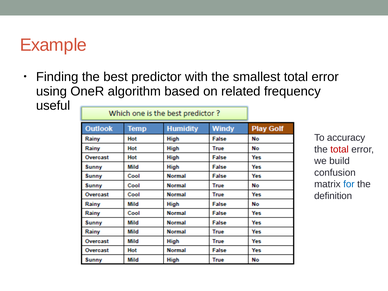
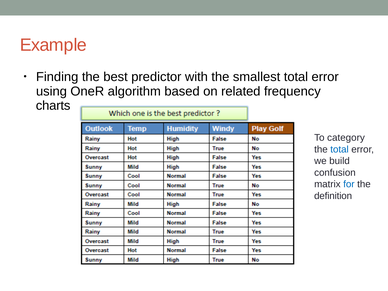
useful: useful -> charts (53, 106)
accuracy: accuracy -> category (346, 138)
total colour: red -> blue (340, 149)
